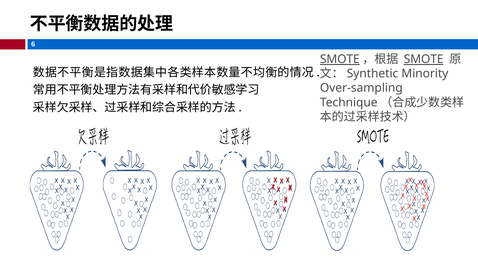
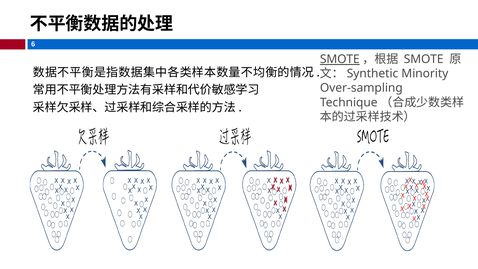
SMOTE underline: present -> none (424, 59)
